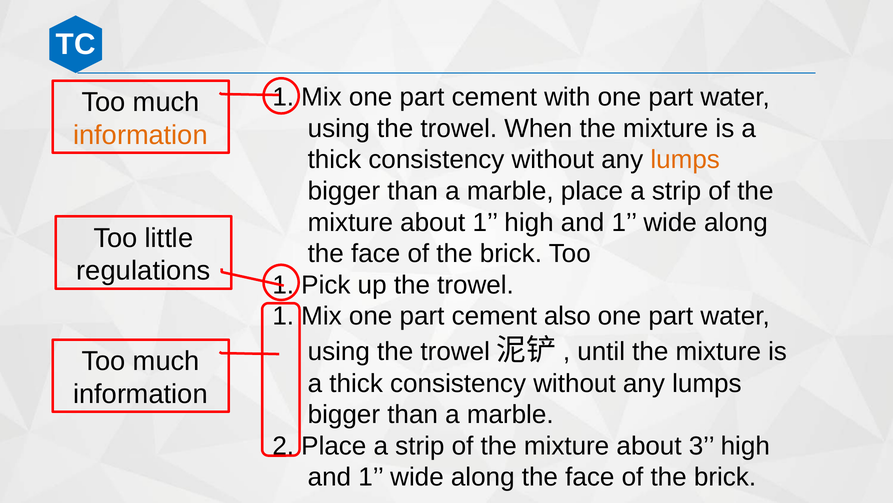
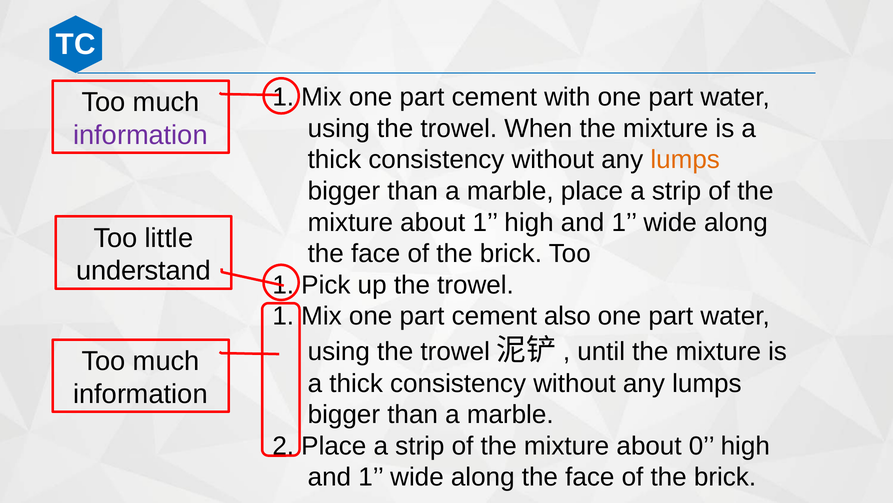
information colour: orange -> purple (141, 135)
regulations: regulations -> understand (143, 270)
3: 3 -> 0 (702, 445)
